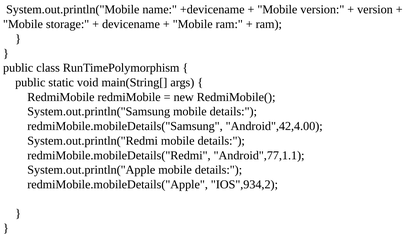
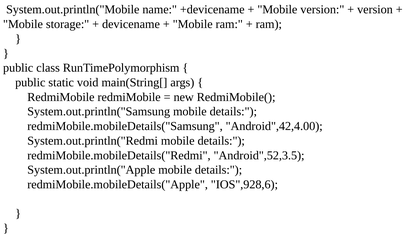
Android",77,1.1: Android",77,1.1 -> Android",52,3.5 (259, 155)
IOS",934,2: IOS",934,2 -> IOS",928,6 (244, 184)
